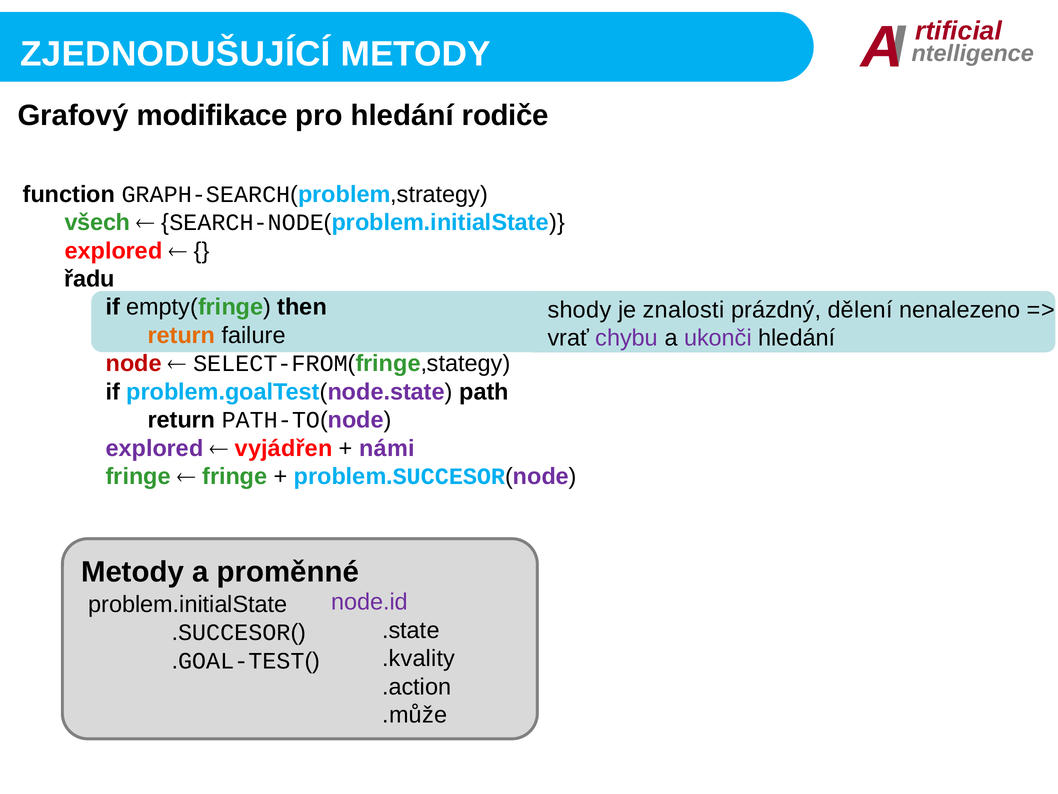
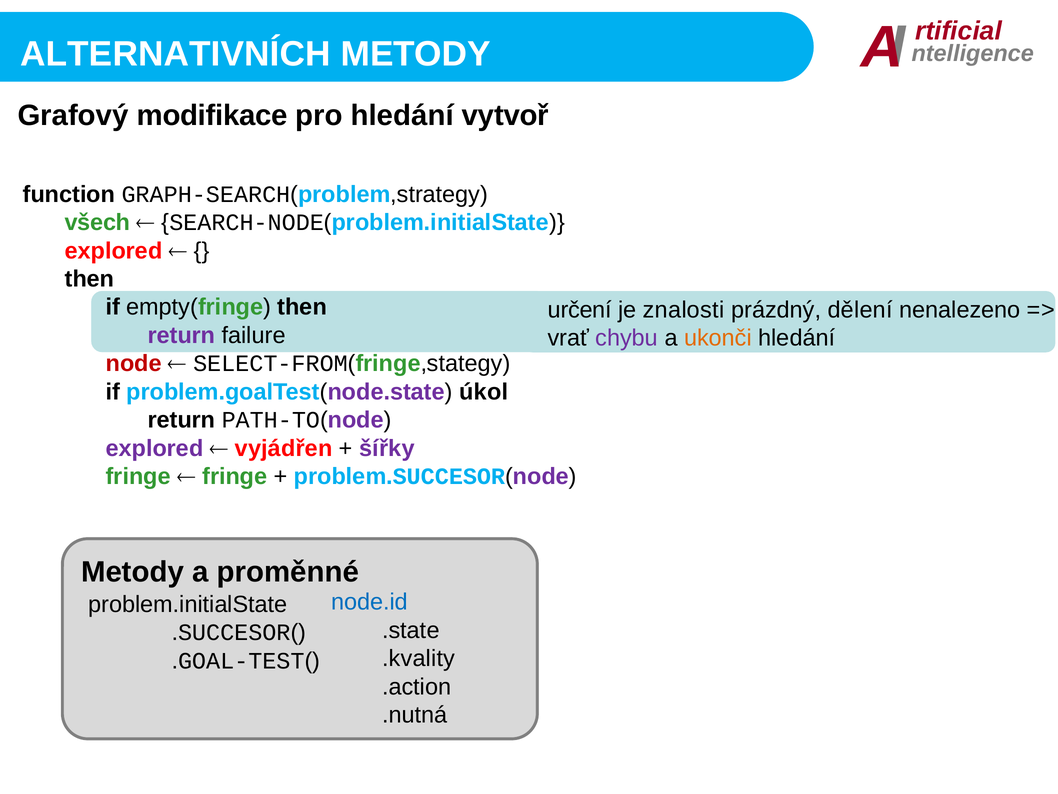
ZJEDNODUŠUJÍCÍ: ZJEDNODUŠUJÍCÍ -> ALTERNATIVNÍCH (175, 54)
rodiče: rodiče -> vytvoř (505, 115)
řadu: řadu -> then (89, 279)
shody: shody -> určení (580, 310)
return colour: orange -> purple (181, 335)
ukonči colour: purple -> orange (718, 338)
path: path -> úkol (484, 392)
námi: námi -> šířky (387, 448)
node.id colour: purple -> blue (370, 602)
.může: .může -> .nutná (415, 715)
